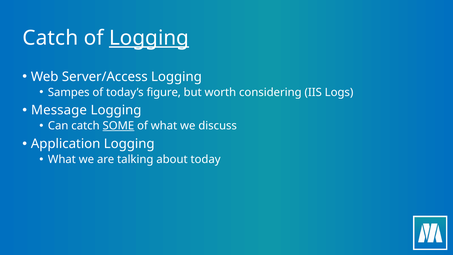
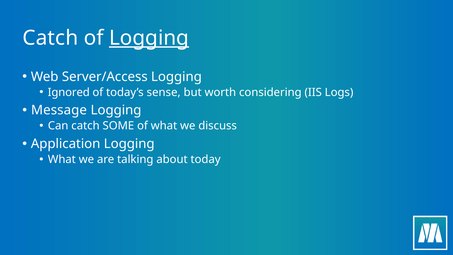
Sampes: Sampes -> Ignored (69, 92)
figure: figure -> sense (164, 92)
SOME underline: present -> none (118, 126)
